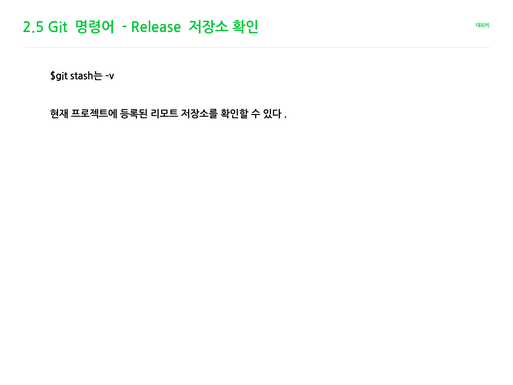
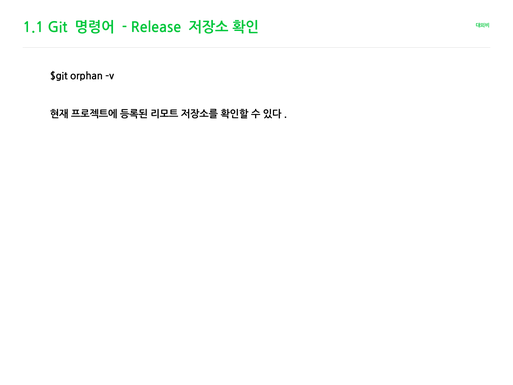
2.5: 2.5 -> 1.1 (33, 27)
stash는: stash는 -> orphan (86, 76)
